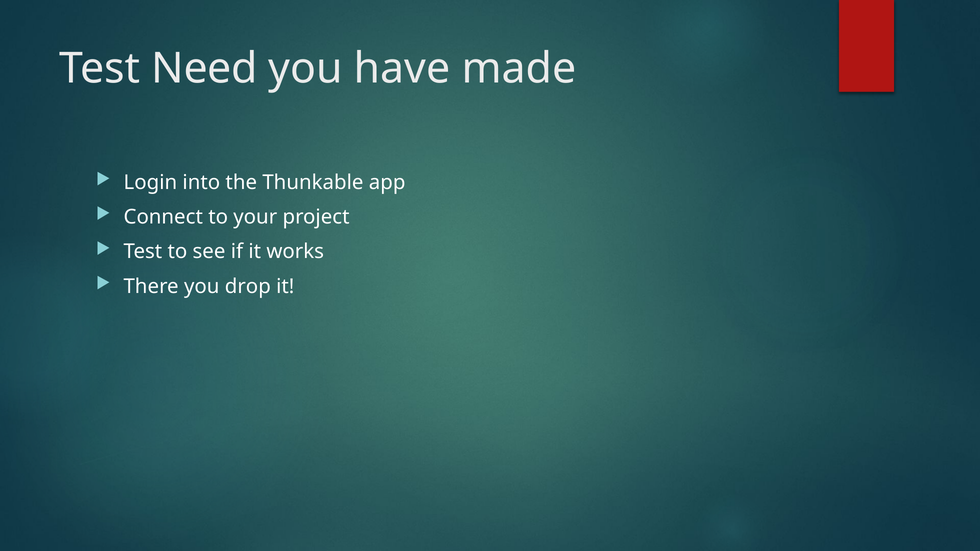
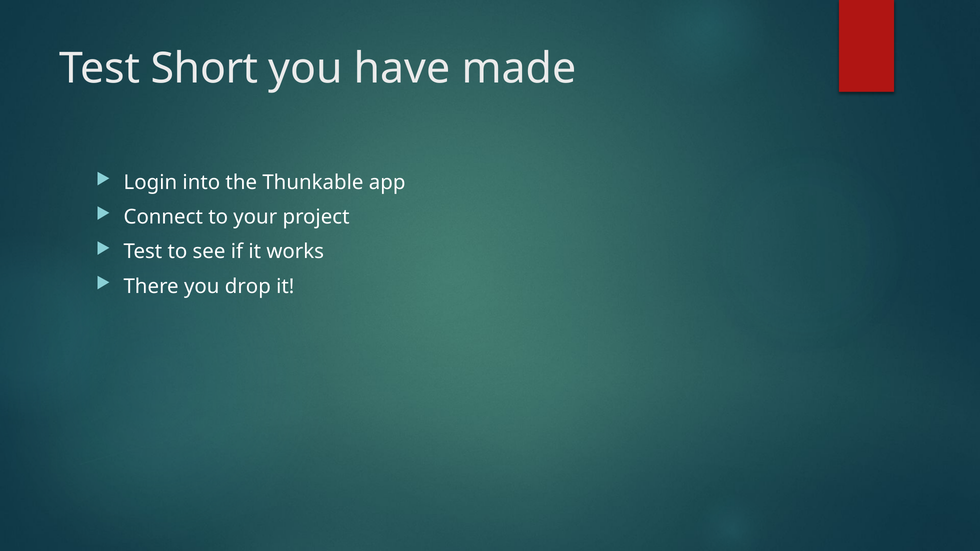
Need: Need -> Short (205, 69)
